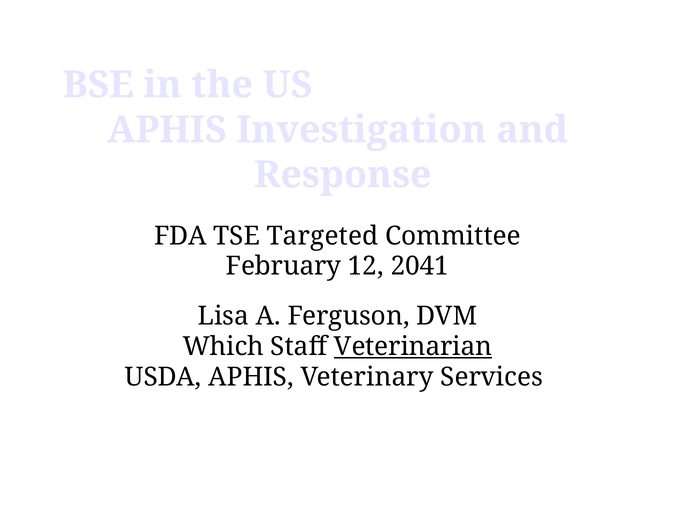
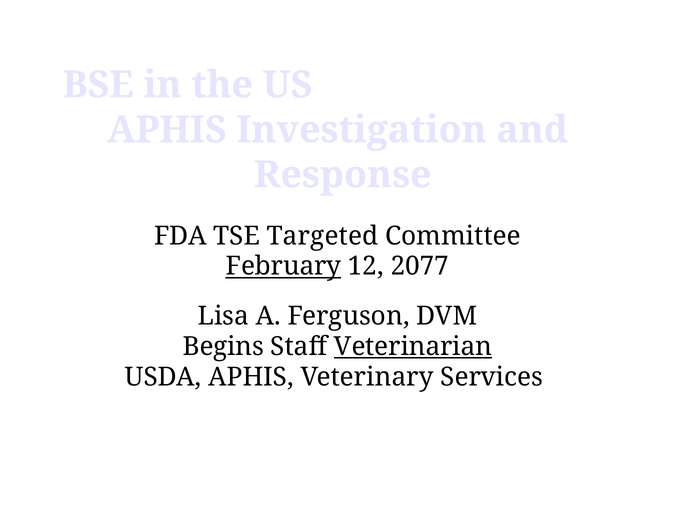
February underline: none -> present (283, 266)
2041: 2041 -> 2077 (420, 266)
Which: Which -> Begins (223, 347)
